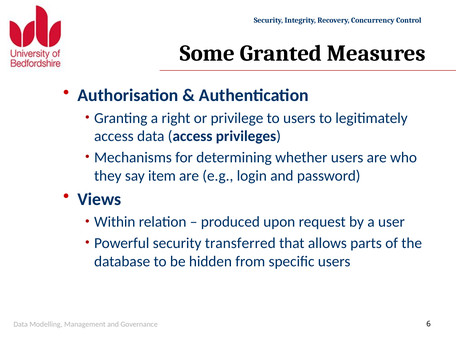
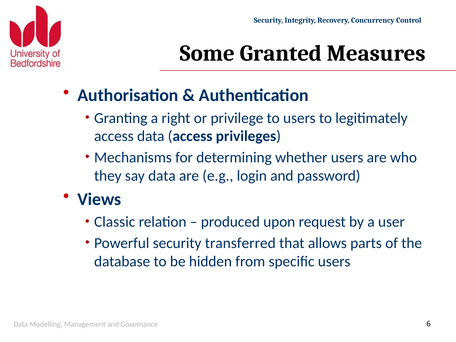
say item: item -> data (162, 176)
Within: Within -> Classic (115, 222)
